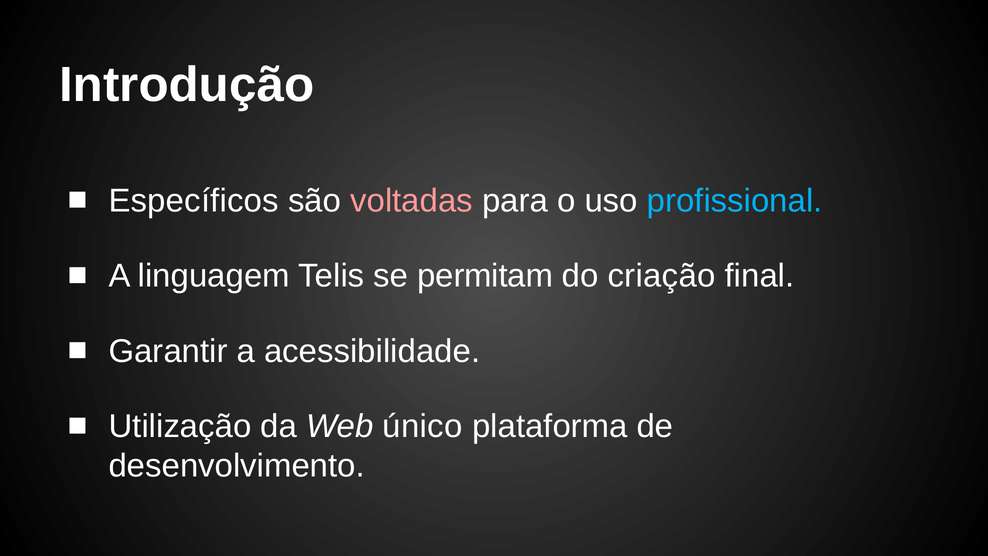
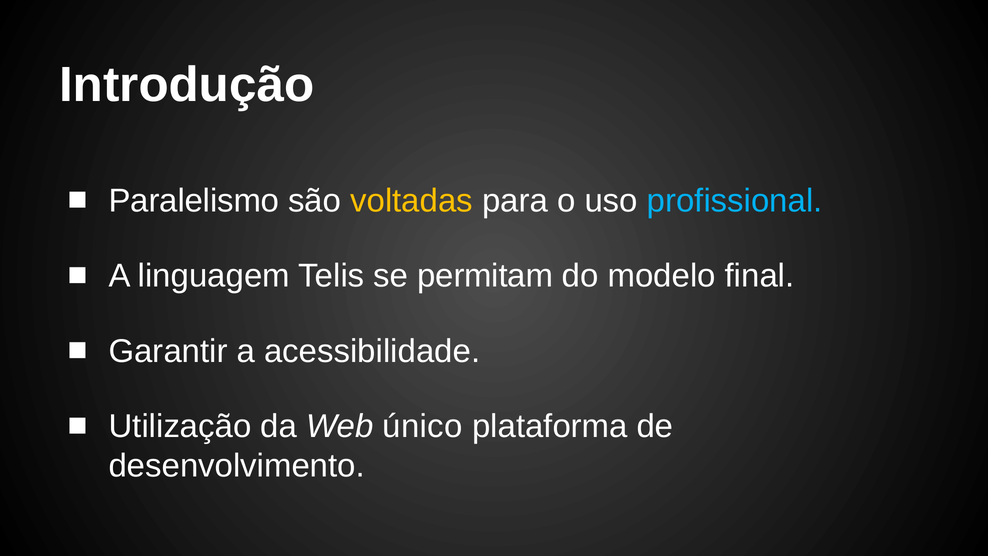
Específicos: Específicos -> Paralelismo (194, 201)
voltadas colour: pink -> yellow (412, 201)
criação: criação -> modelo (662, 276)
